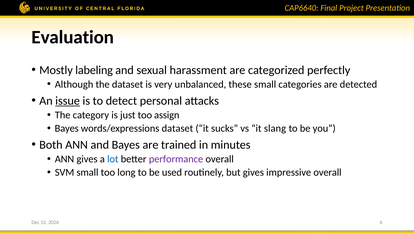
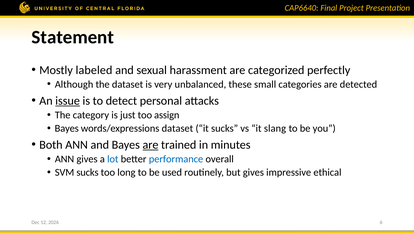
Evaluation: Evaluation -> Statement (73, 37)
labeling: labeling -> labeled (94, 70)
are underline: none -> present (151, 145)
performance colour: purple -> blue (176, 159)
SVM small: small -> sucks (88, 172)
impressive overall: overall -> ethical (327, 172)
